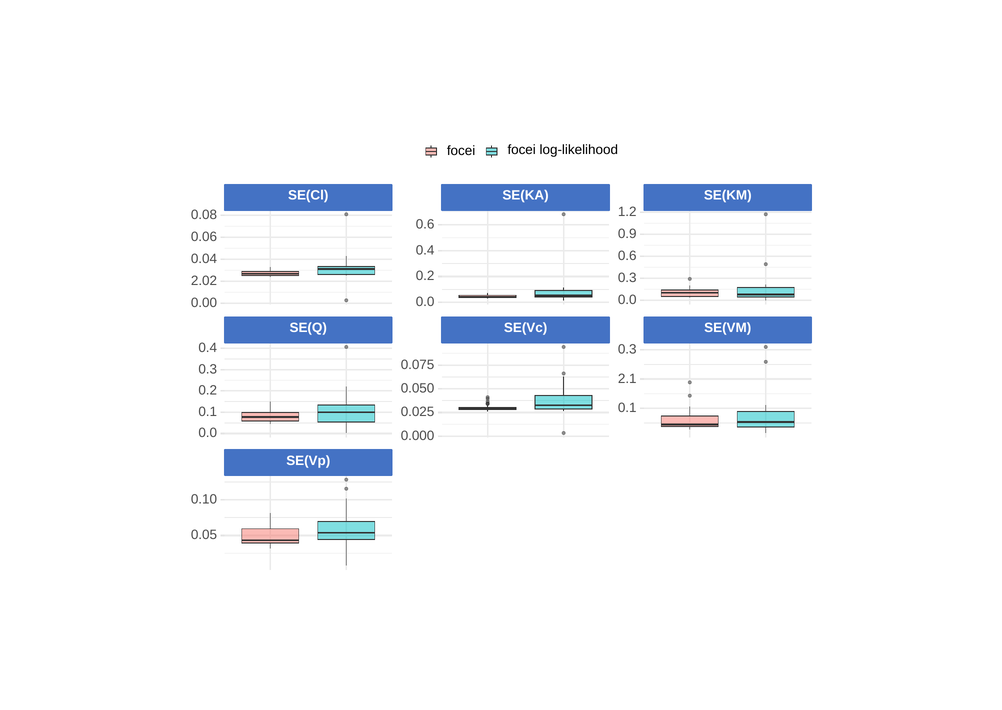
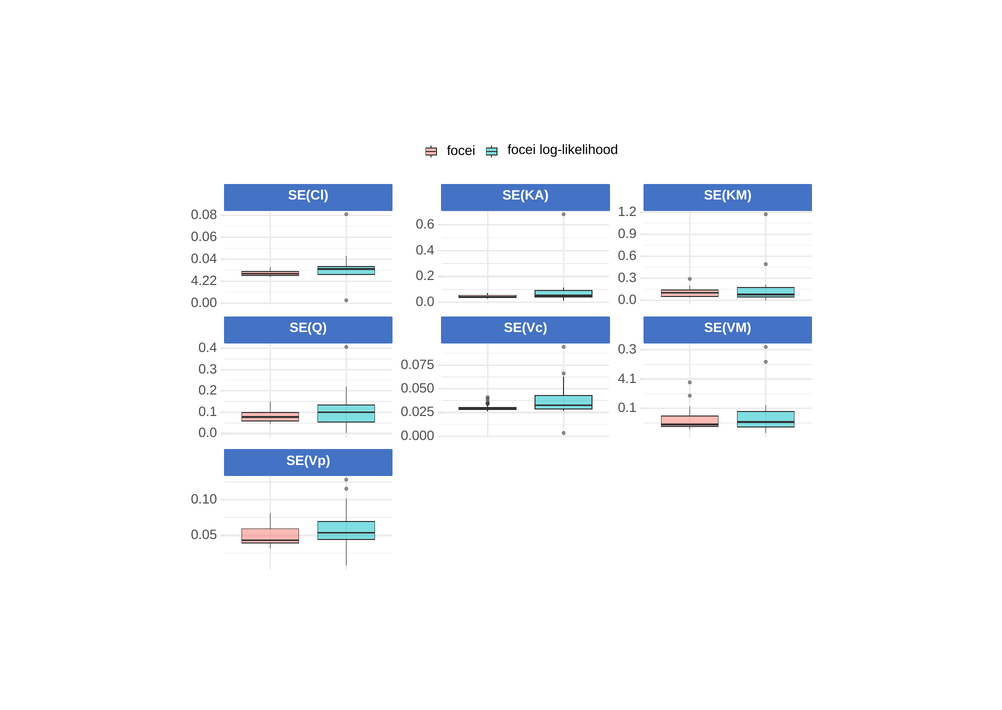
2.02: 2.02 -> 4.22 (204, 281)
2.1: 2.1 -> 4.1 (627, 379)
